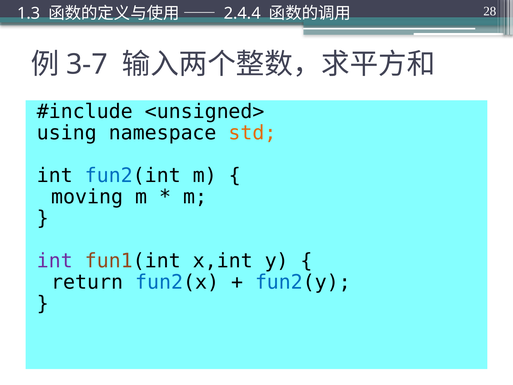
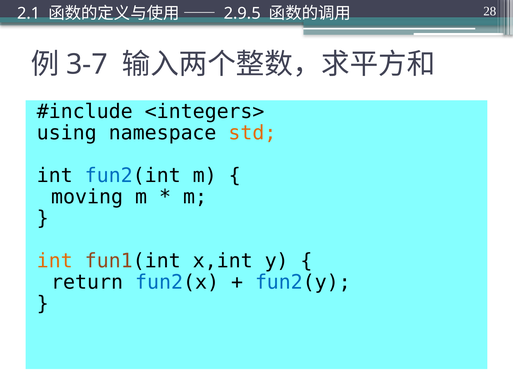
1.3: 1.3 -> 2.1 (29, 13)
2.4.4: 2.4.4 -> 2.9.5 (242, 13)
<unsigned>: <unsigned> -> <integers> (205, 112)
int colour: purple -> orange (55, 261)
